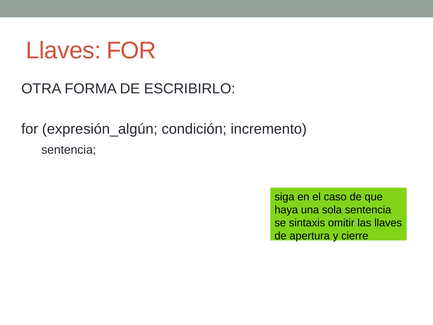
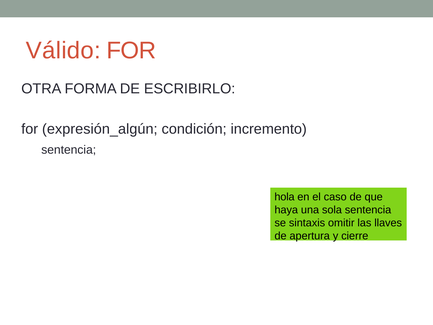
Llaves: Llaves -> Válido (63, 50)
siga: siga -> hola (285, 197)
